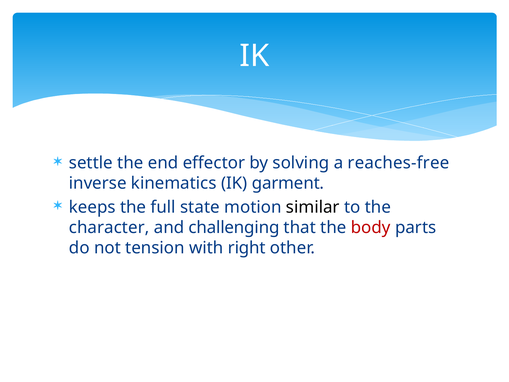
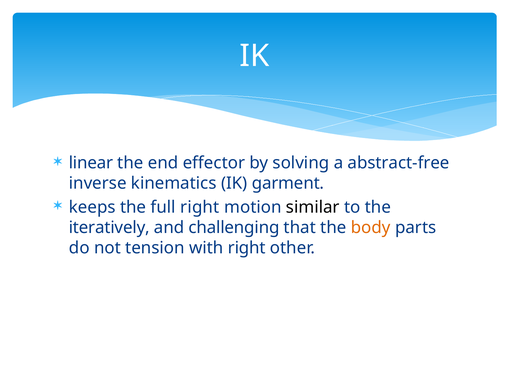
settle: settle -> linear (91, 163)
reaches-free: reaches-free -> abstract-free (399, 163)
full state: state -> right (200, 207)
character: character -> iteratively (109, 227)
body colour: red -> orange (371, 227)
